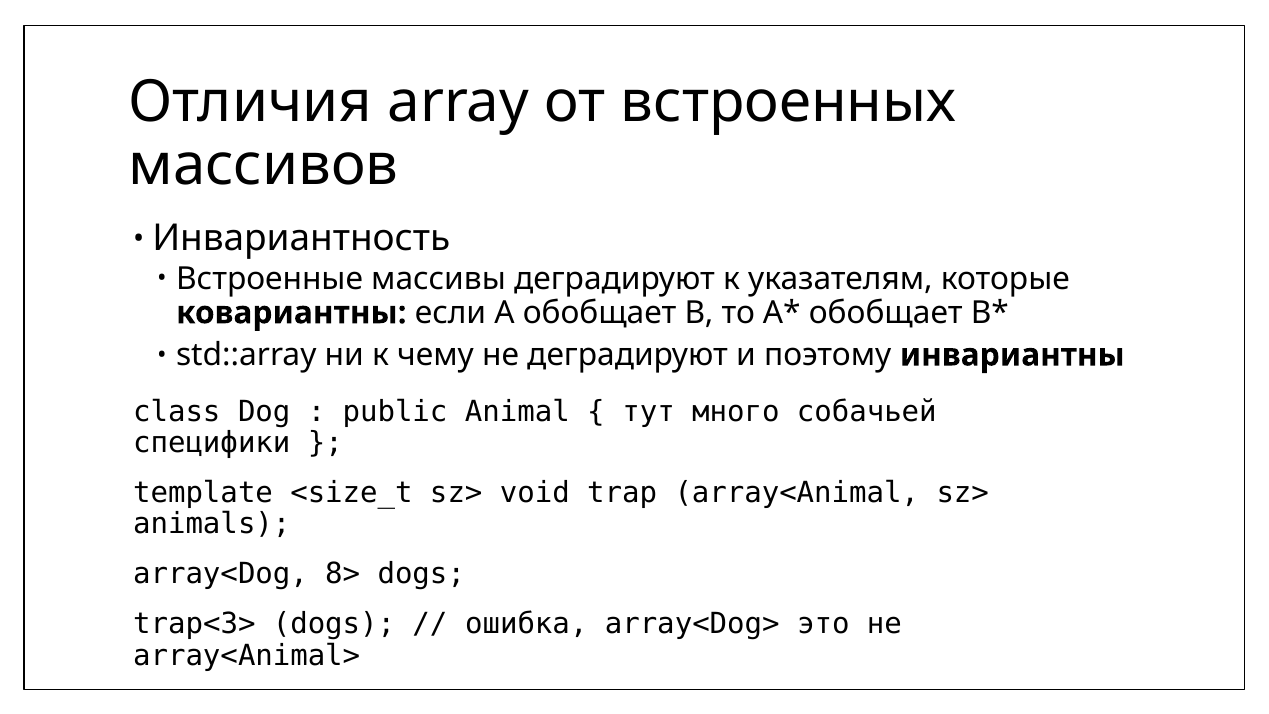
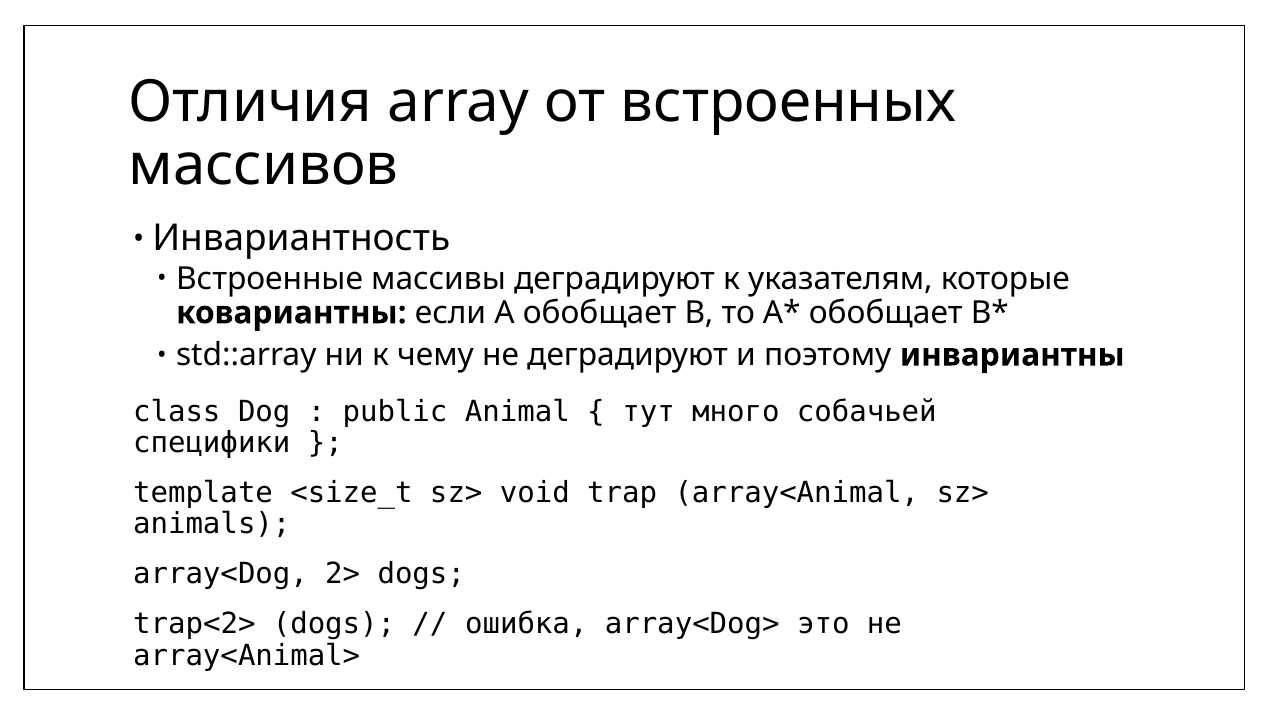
8>: 8> -> 2> (343, 574)
trap<3>: trap<3> -> trap<2> (194, 624)
